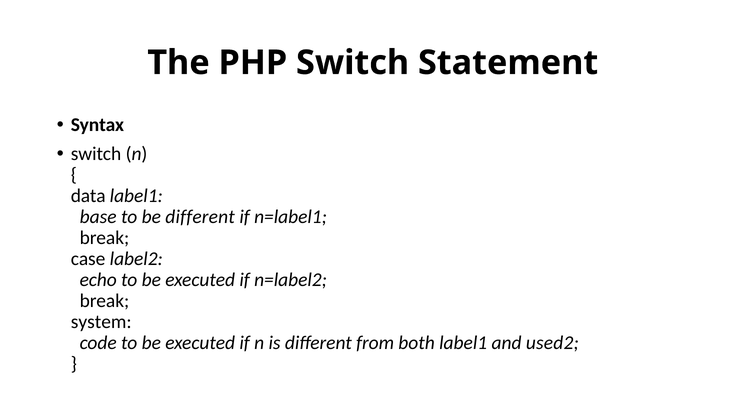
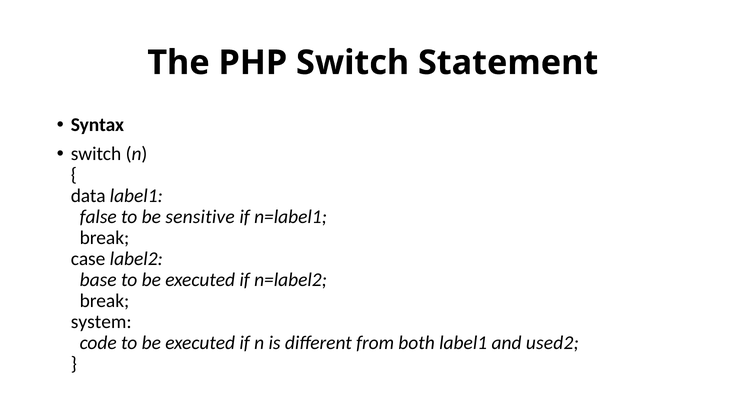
base: base -> false (98, 217)
be different: different -> sensitive (200, 217)
echo: echo -> base (98, 279)
